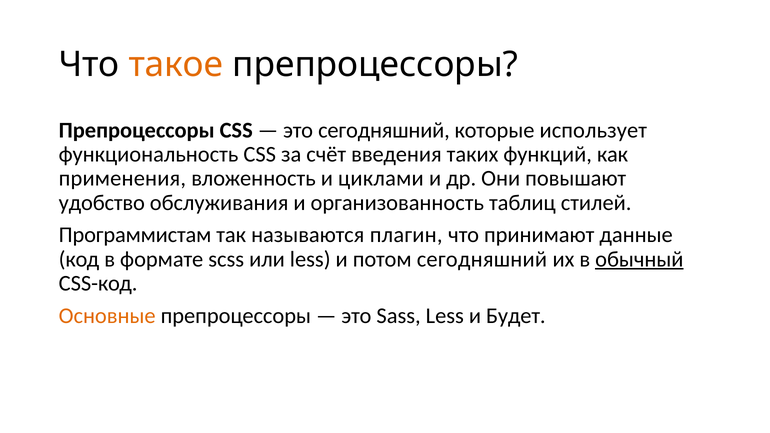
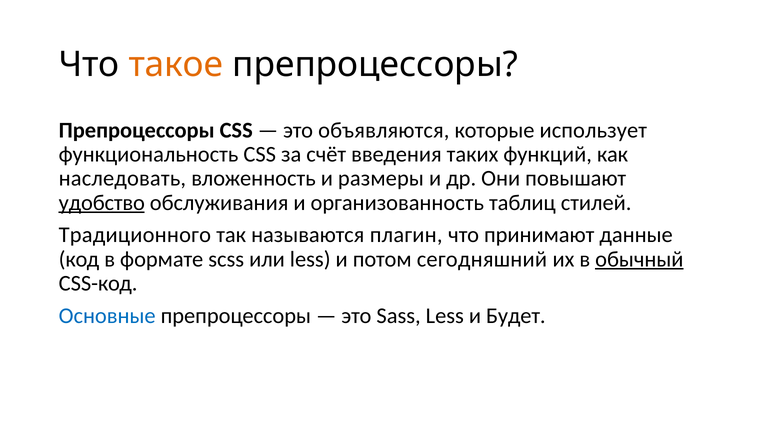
это сегодняшний: сегодняшний -> объявляются (384, 130)
применения: применения -> наследовать (122, 179)
циклами: циклами -> размеры (381, 179)
удобство underline: none -> present (102, 203)
Программистам: Программистам -> Традиционного (135, 235)
Основные colour: orange -> blue (107, 316)
